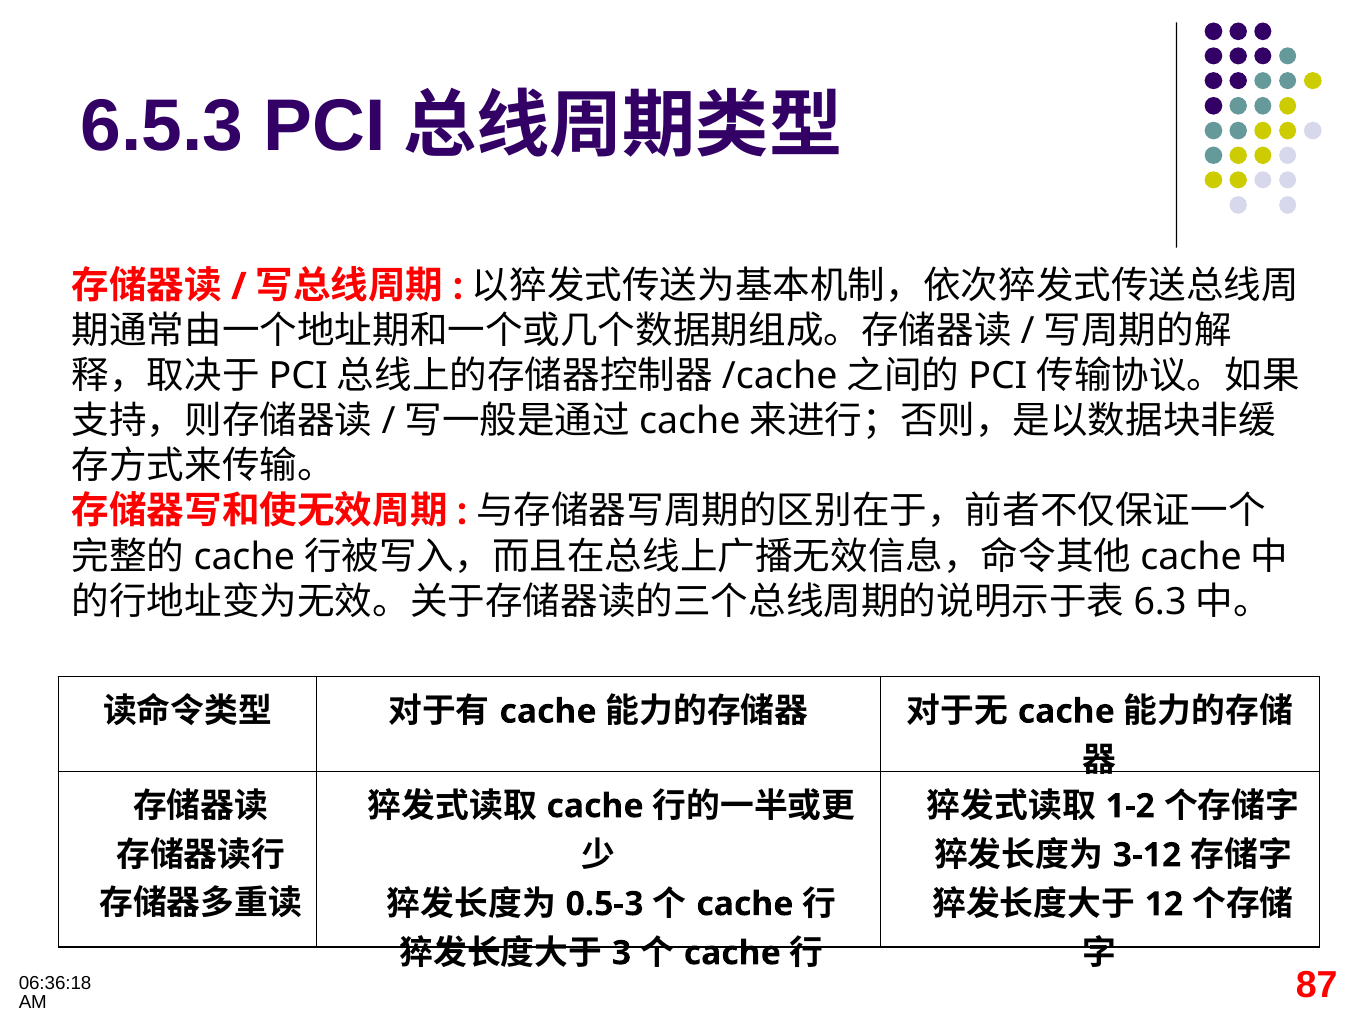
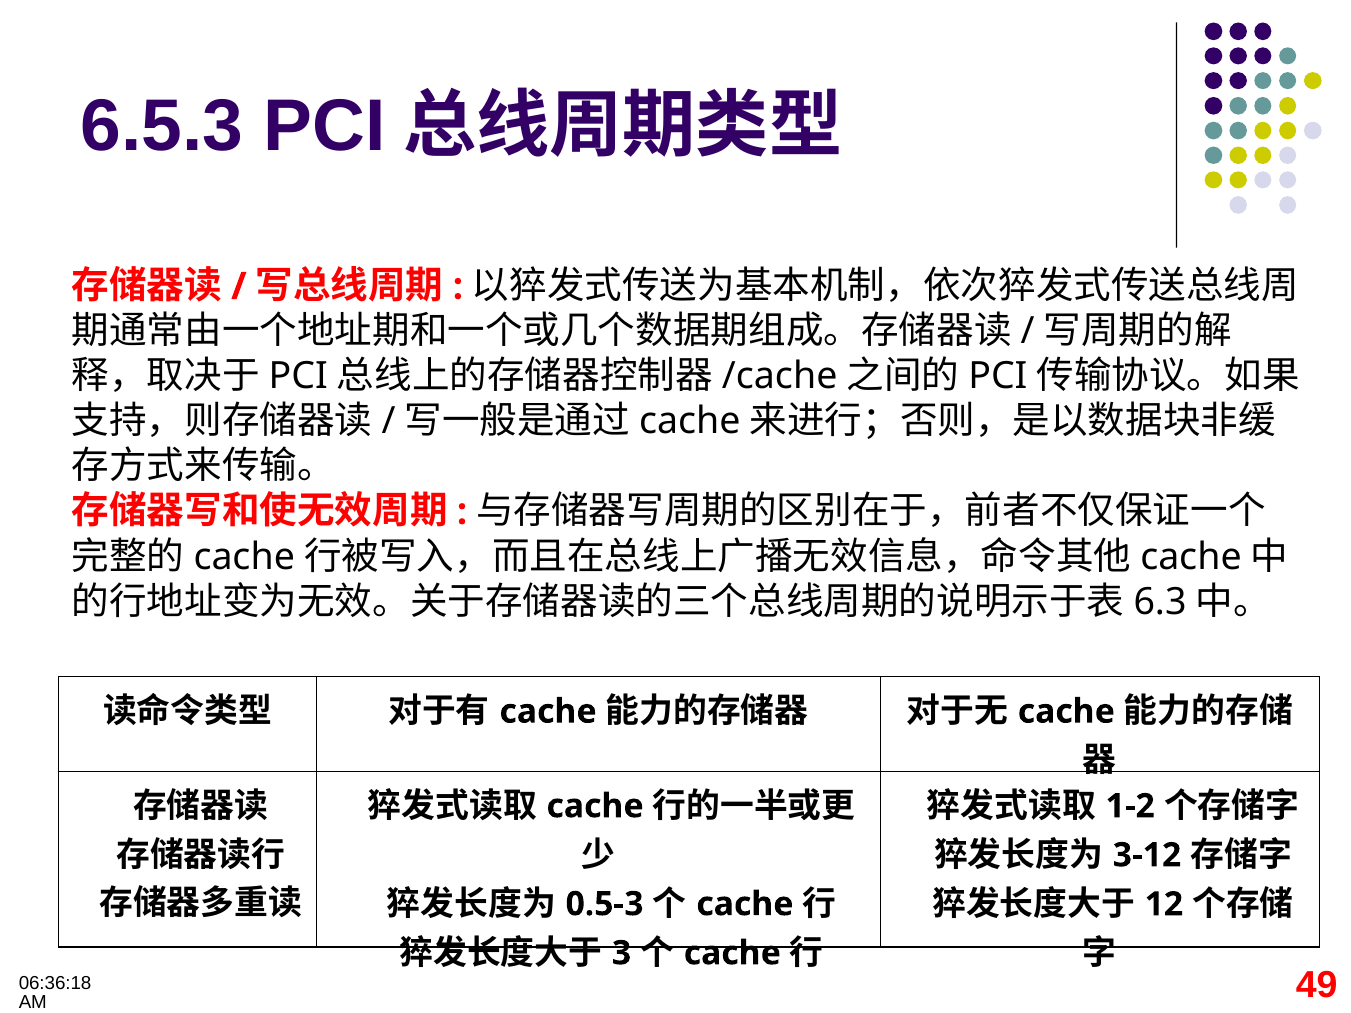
87: 87 -> 49 (1317, 985)
